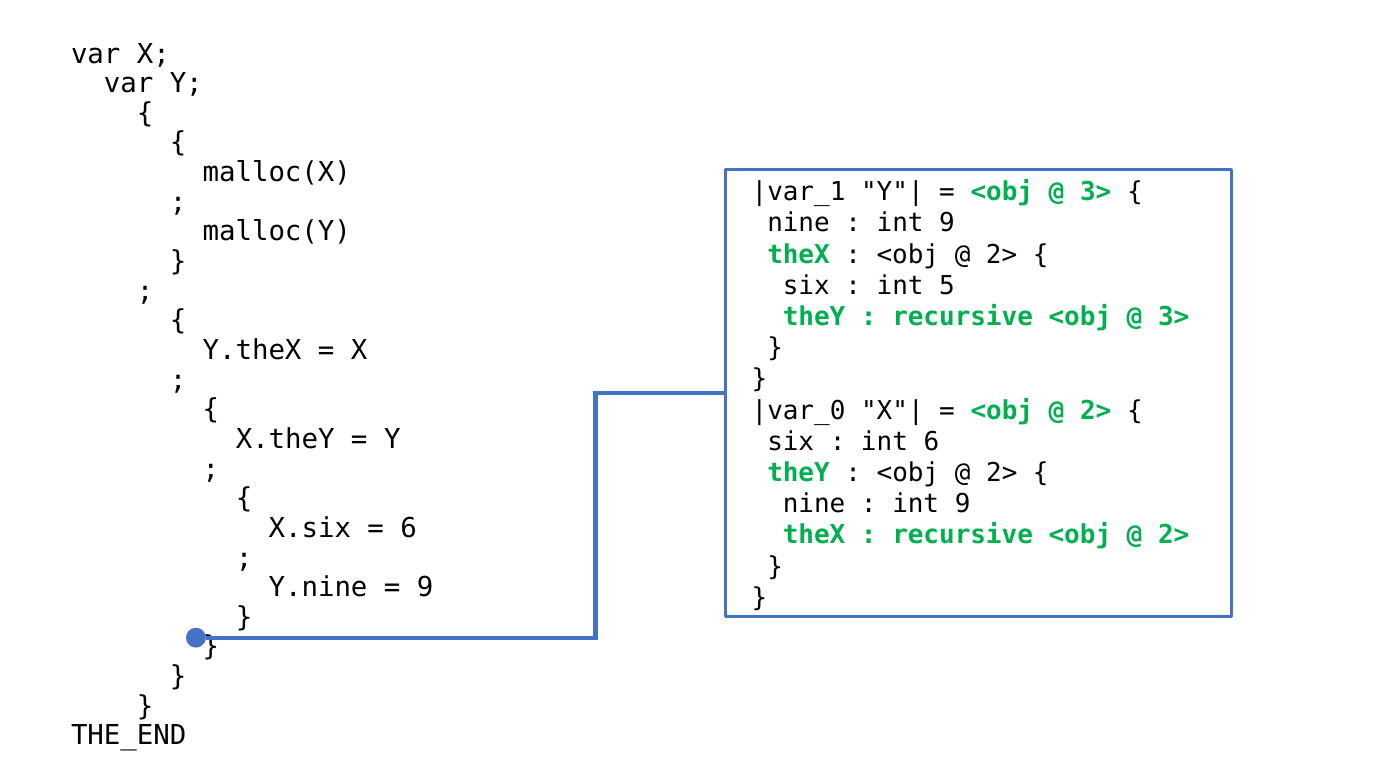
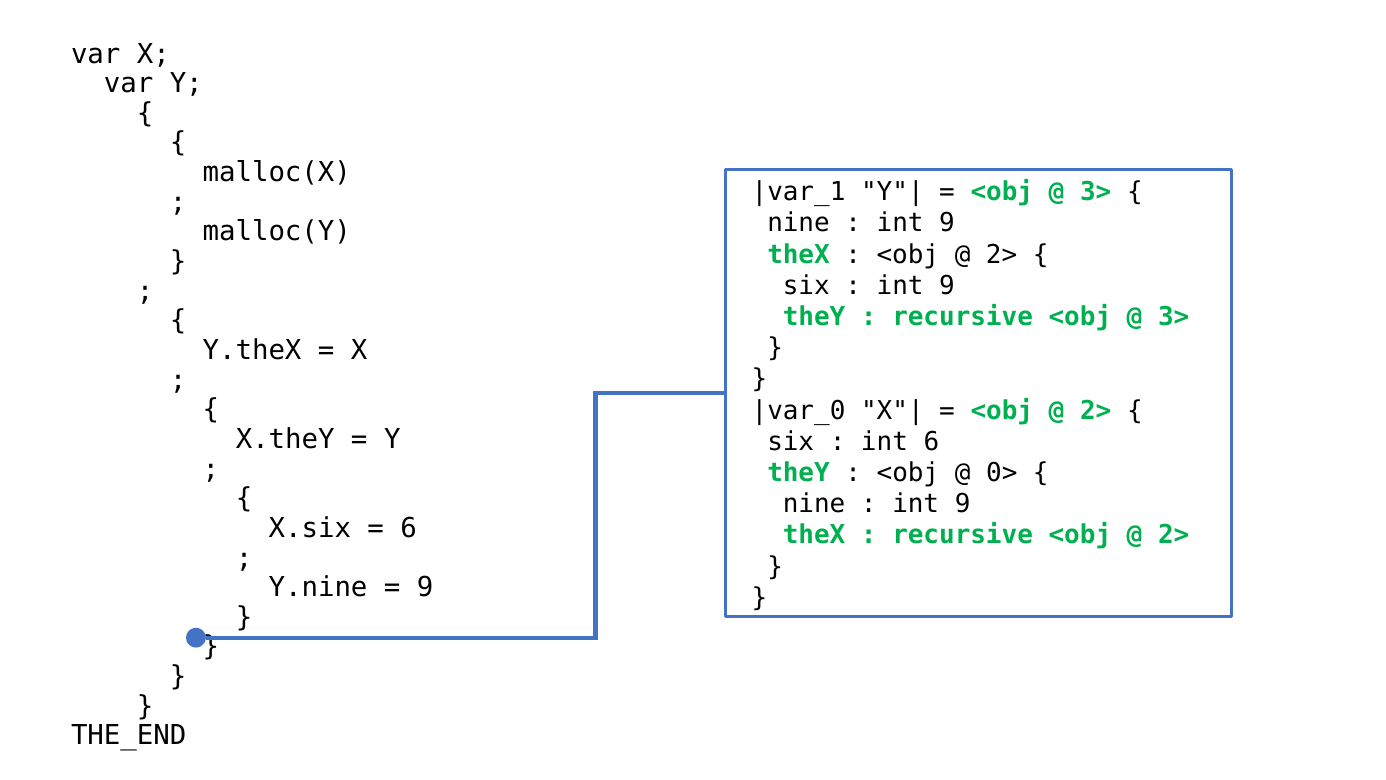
5: 5 -> 9 (947, 286)
2>: 2> -> 0> (1002, 473)
